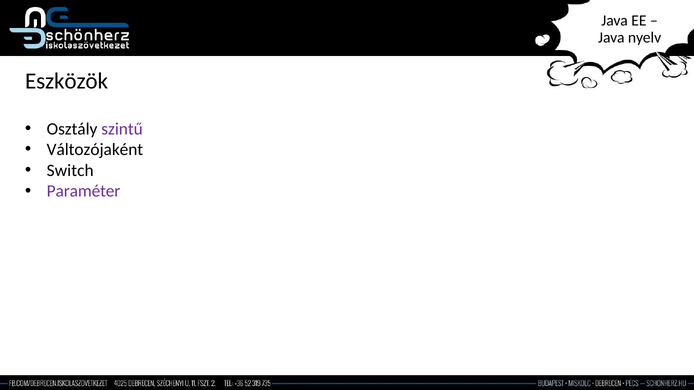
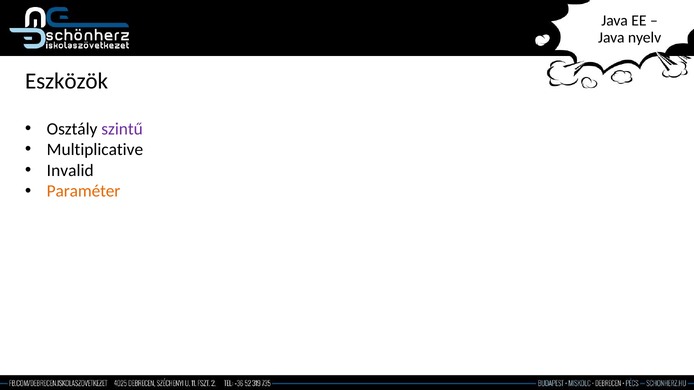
Változójaként: Változójaként -> Multiplicative (95, 150)
Switch: Switch -> Invalid (70, 171)
Paraméter colour: purple -> orange (84, 191)
